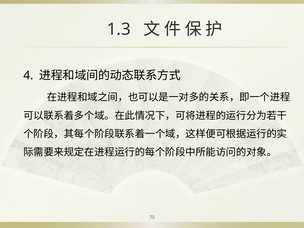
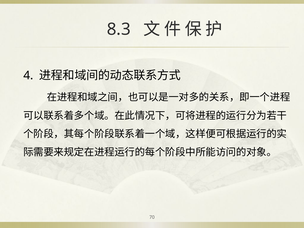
1.3: 1.3 -> 8.3 (119, 29)
